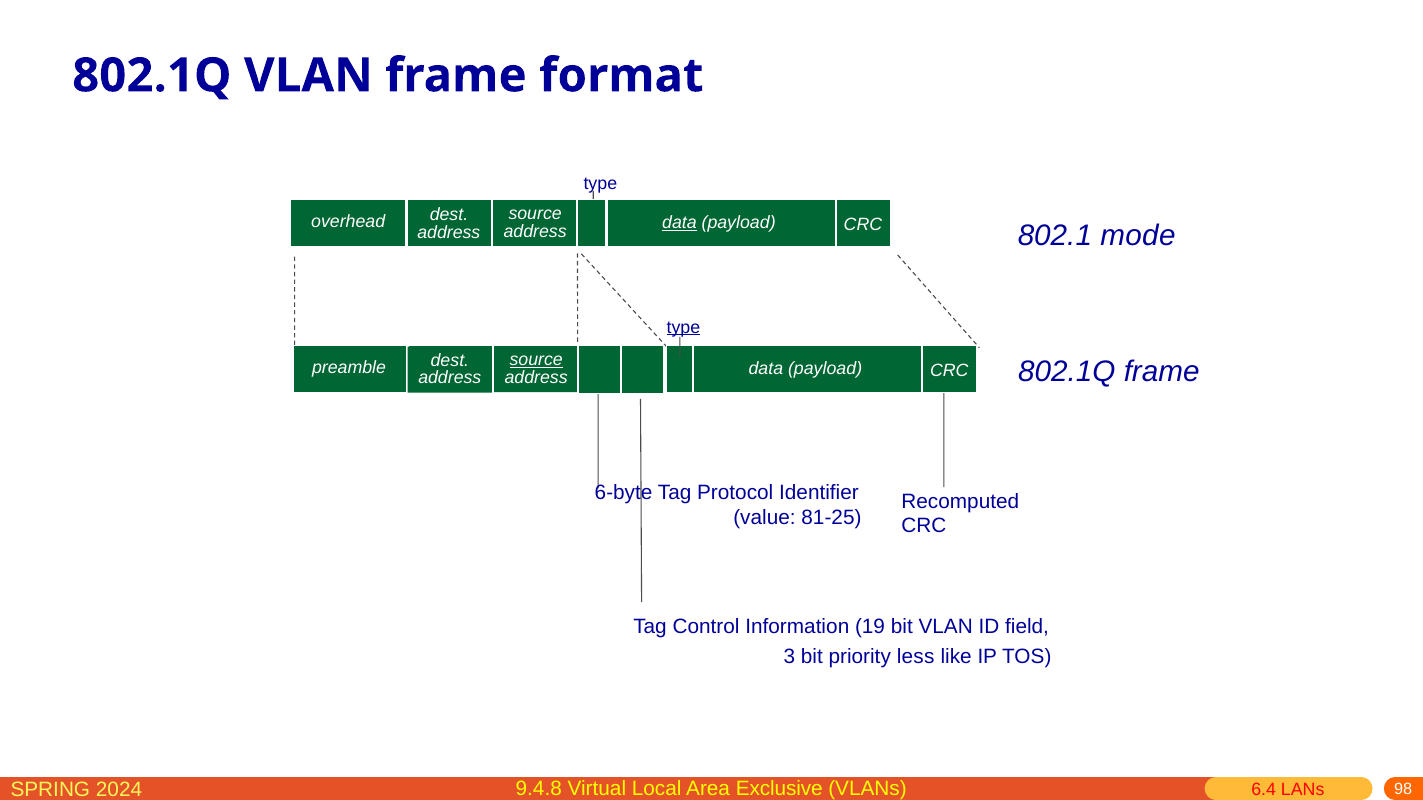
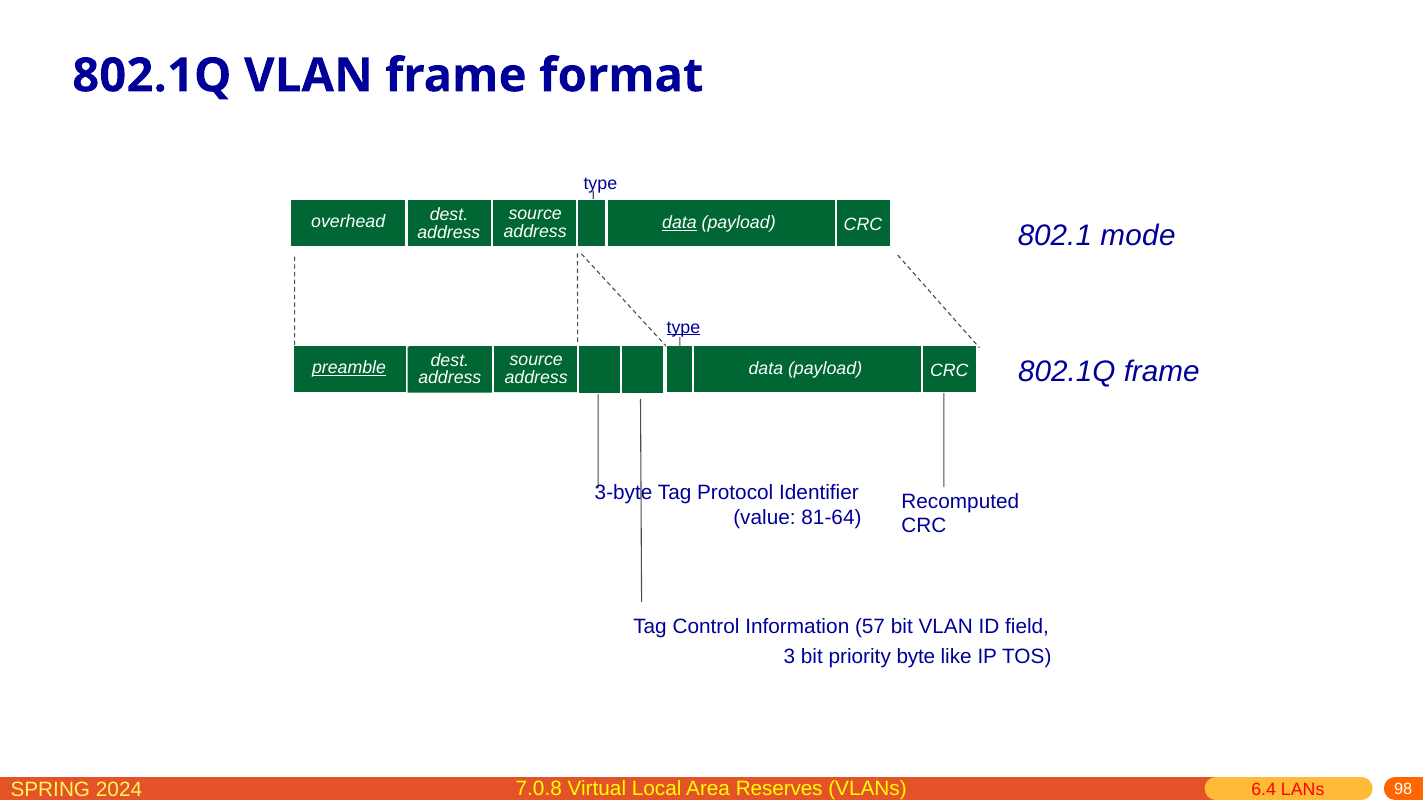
source underline: present -> none (536, 360)
preamble underline: none -> present (349, 368)
6-byte: 6-byte -> 3-byte (624, 493)
81-25: 81-25 -> 81-64 (831, 518)
19: 19 -> 57 (870, 627)
less: less -> byte (916, 657)
9.4.8: 9.4.8 -> 7.0.8 (539, 789)
Exclusive: Exclusive -> Reserves (779, 789)
